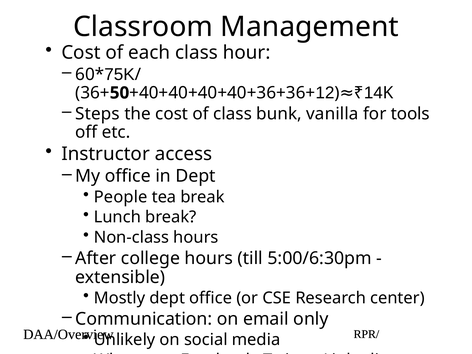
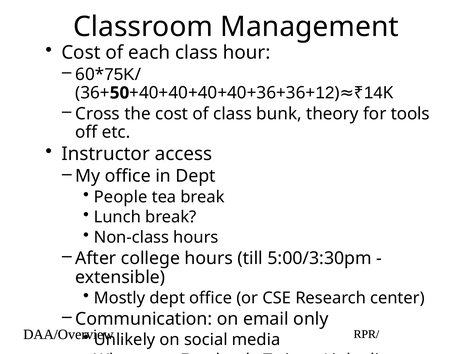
Steps: Steps -> Cross (98, 114)
vanilla: vanilla -> theory (332, 114)
5:00/6:30pm: 5:00/6:30pm -> 5:00/3:30pm (320, 258)
